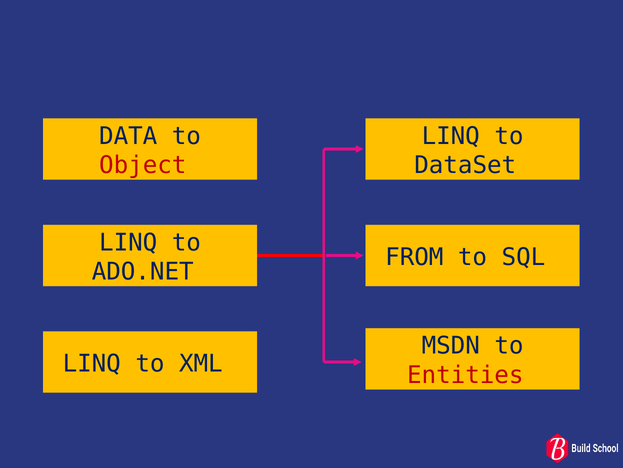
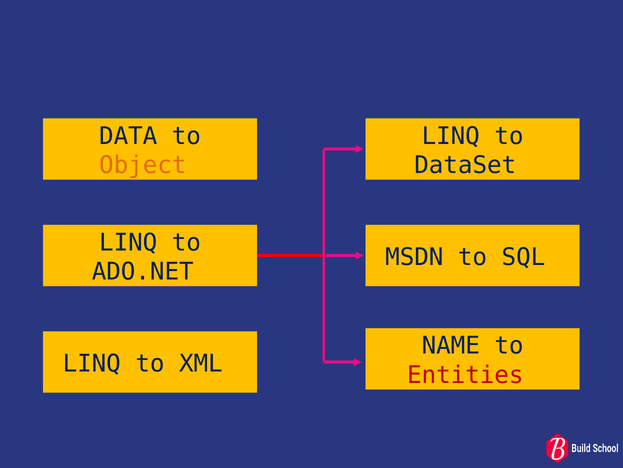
Object colour: red -> orange (143, 165)
FROM: FROM -> MSDN (414, 257)
MSDN: MSDN -> NAME (451, 345)
